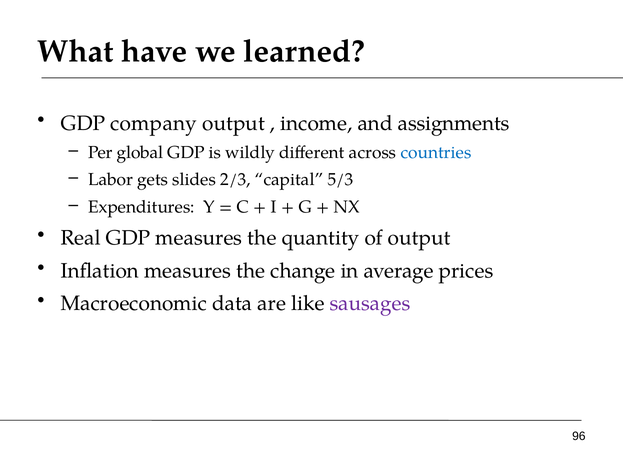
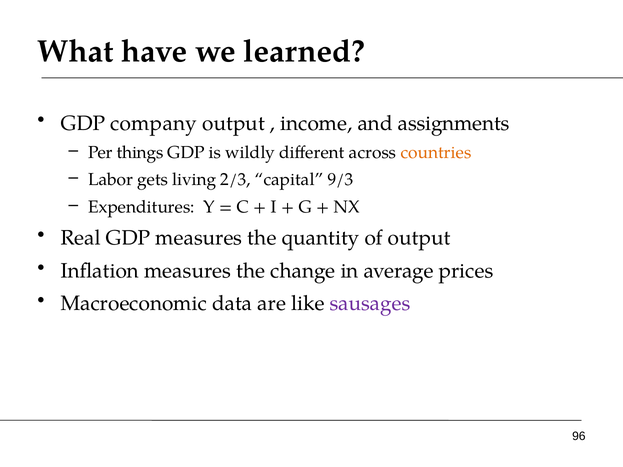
global: global -> things (140, 152)
countries colour: blue -> orange (436, 152)
slides: slides -> living (194, 180)
5/3: 5/3 -> 9/3 (341, 180)
